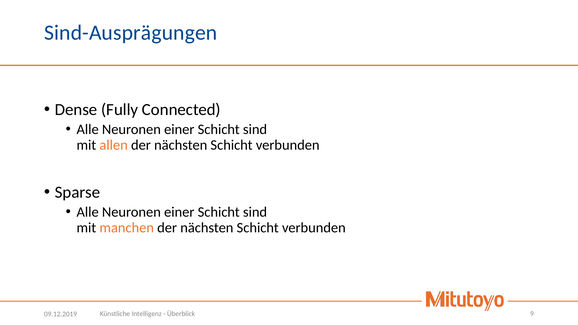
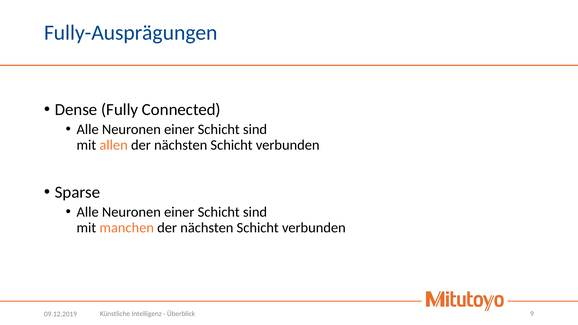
Sind-Ausprägungen: Sind-Ausprägungen -> Fully-Ausprägungen (131, 33)
